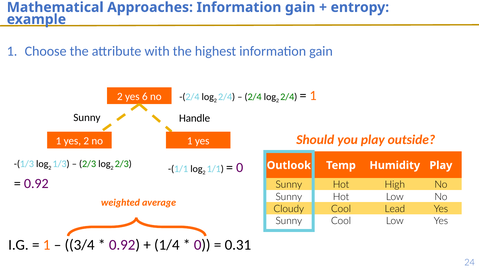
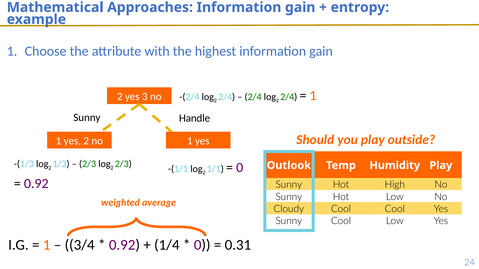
6: 6 -> 3 (145, 97)
Cool Lead: Lead -> Cool (395, 209)
